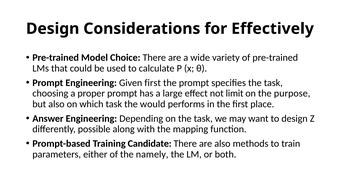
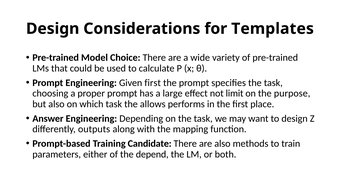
Effectively: Effectively -> Templates (273, 29)
would: would -> allows (153, 104)
possible: possible -> outputs (94, 129)
namely: namely -> depend (152, 154)
